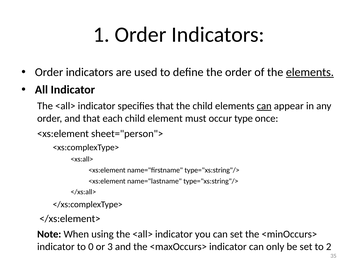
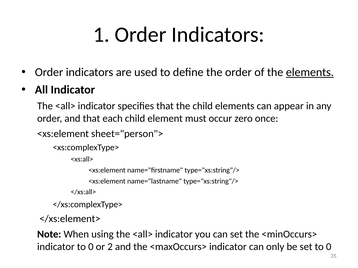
can underline: present -> none (264, 106)
type: type -> zero (244, 119)
3: 3 -> 2 (110, 247)
set to 2: 2 -> 0 (329, 247)
